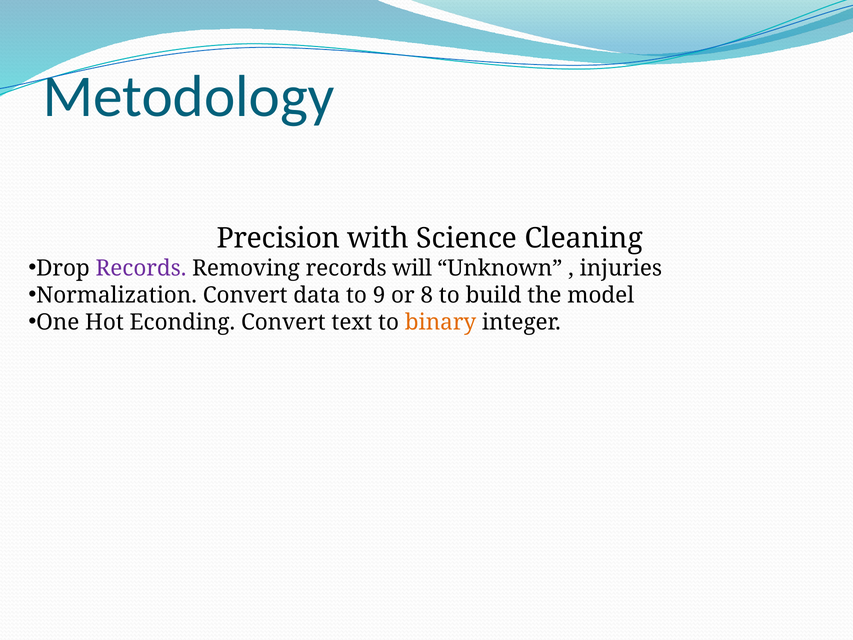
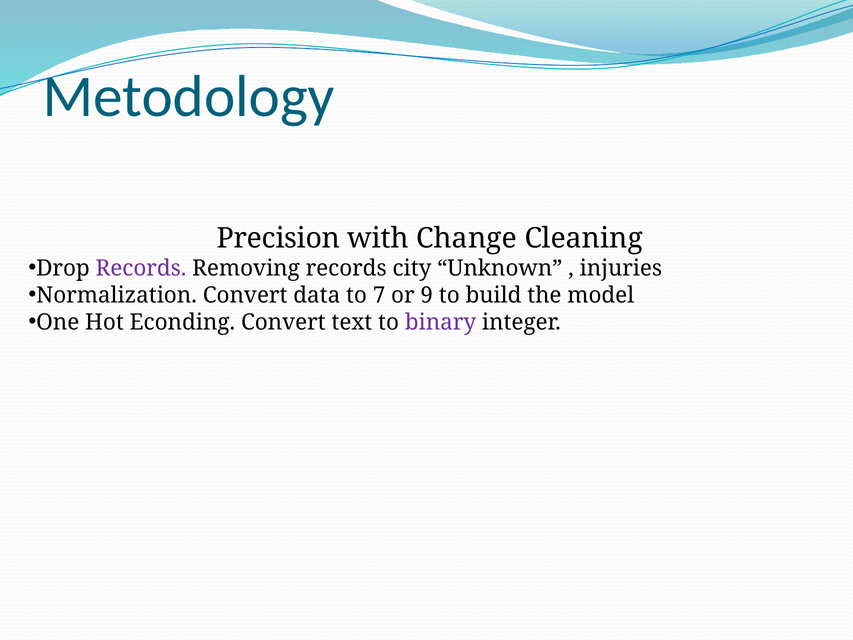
Science: Science -> Change (467, 238)
will: will -> city (412, 268)
9: 9 -> 7 (379, 295)
8: 8 -> 9 (427, 295)
binary colour: orange -> purple (440, 322)
